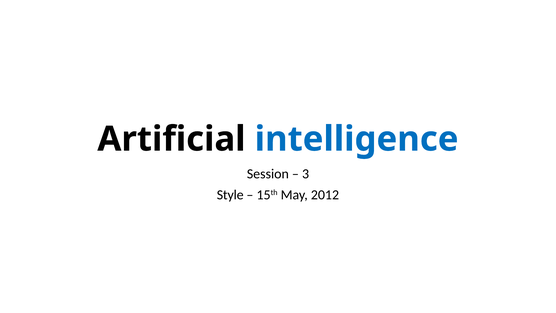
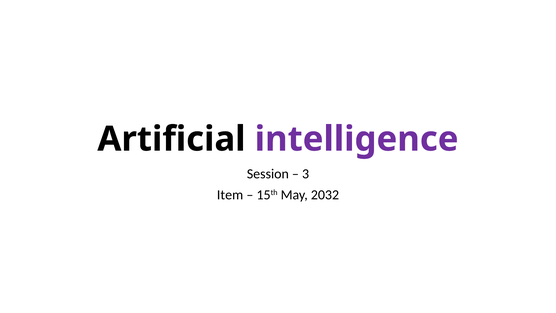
intelligence colour: blue -> purple (357, 139)
Style: Style -> Item (230, 195)
2012: 2012 -> 2032 (325, 195)
